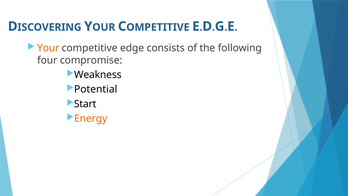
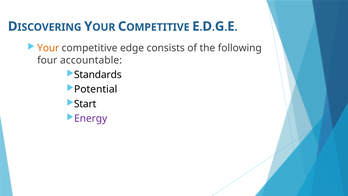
compromise: compromise -> accountable (91, 60)
Weakness: Weakness -> Standards (98, 75)
Energy colour: orange -> purple (91, 118)
